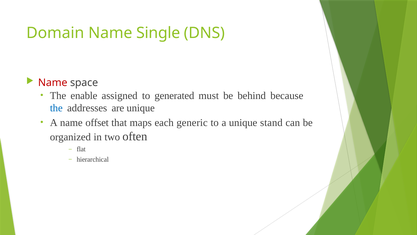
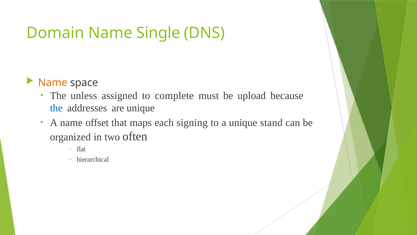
Name colour: red -> orange (53, 82)
enable: enable -> unless (84, 95)
generated: generated -> complete (174, 95)
behind: behind -> upload (252, 95)
generic: generic -> signing (192, 123)
